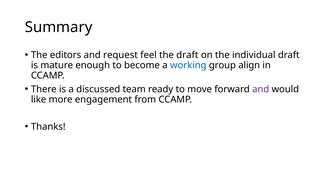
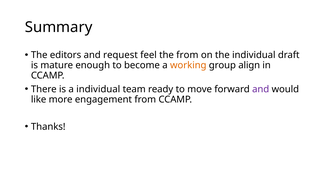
the draft: draft -> from (187, 55)
working colour: blue -> orange (188, 65)
a discussed: discussed -> individual (98, 89)
